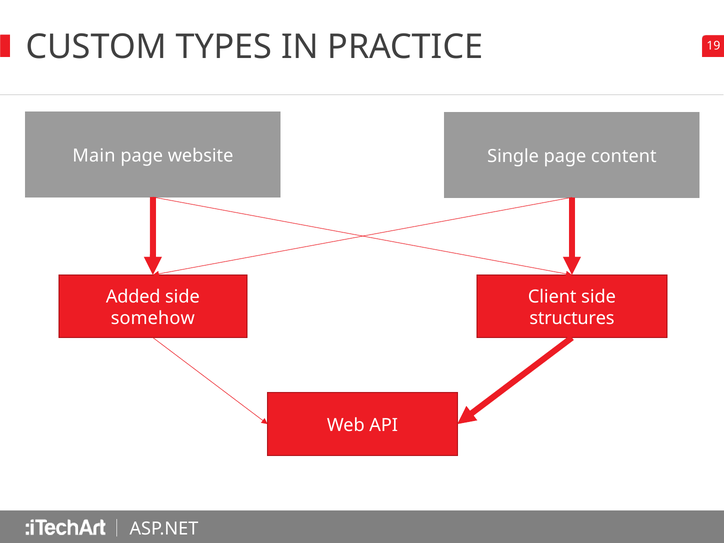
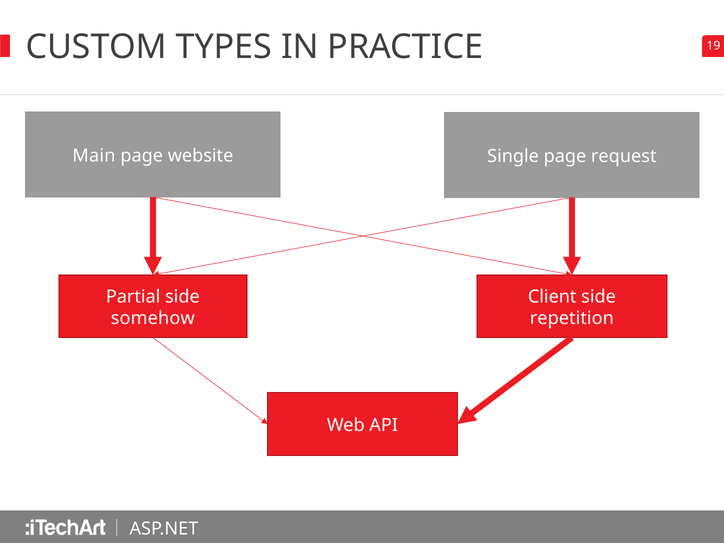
content: content -> request (624, 156)
Added: Added -> Partial (133, 297)
structures: structures -> repetition (572, 318)
